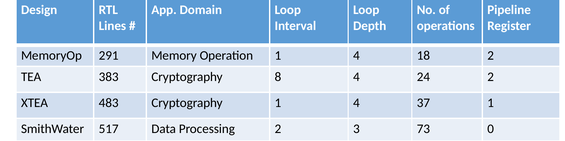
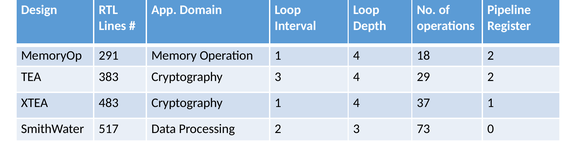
Cryptography 8: 8 -> 3 (278, 77)
24: 24 -> 29 (423, 77)
